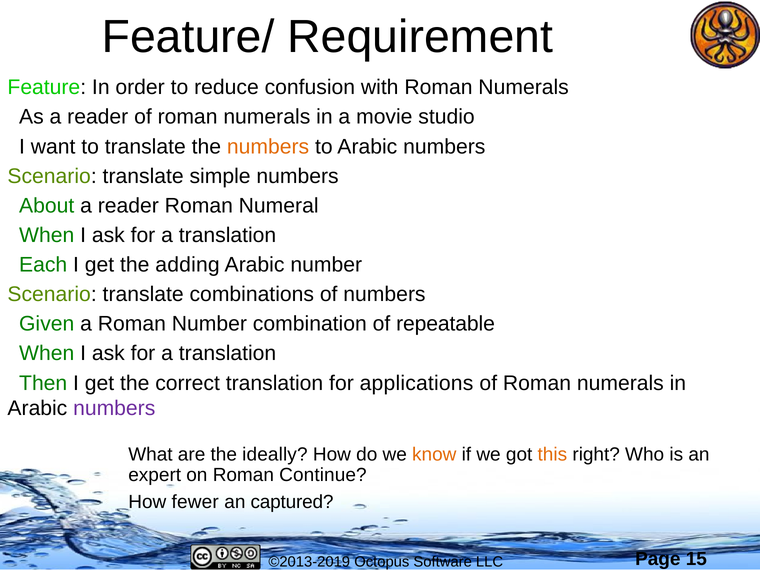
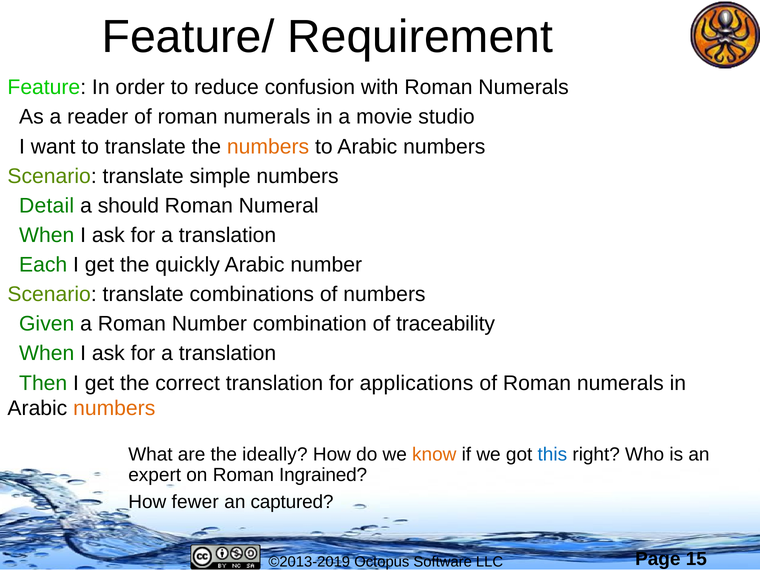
About: About -> Detail (47, 206)
reader: reader -> should (128, 206)
adding: adding -> quickly (188, 265)
repeatable: repeatable -> traceability (446, 324)
numbers colour: purple -> orange (114, 408)
this colour: orange -> blue (552, 454)
Continue: Continue -> Ingrained (323, 475)
